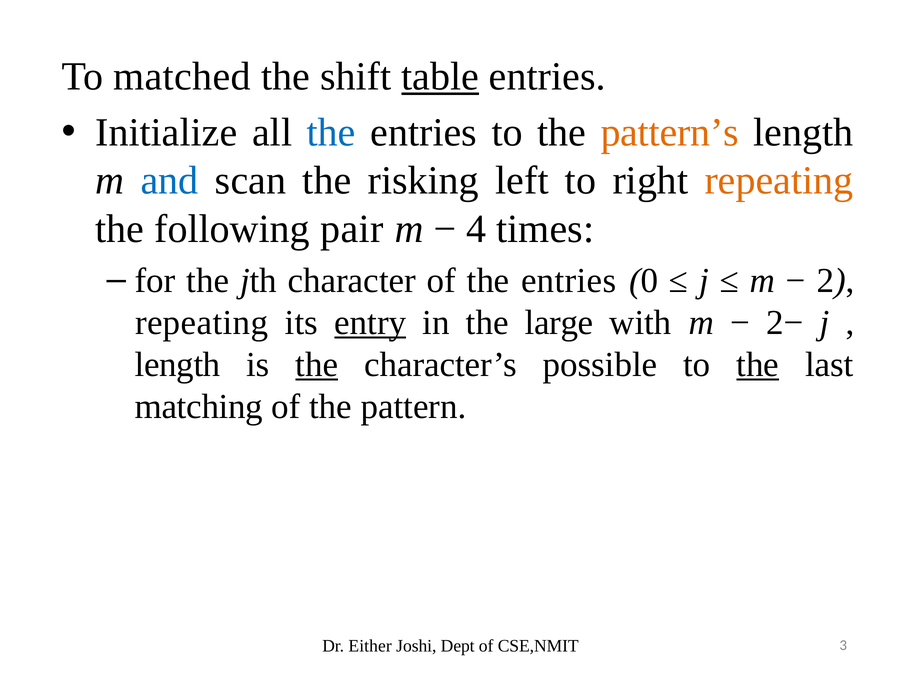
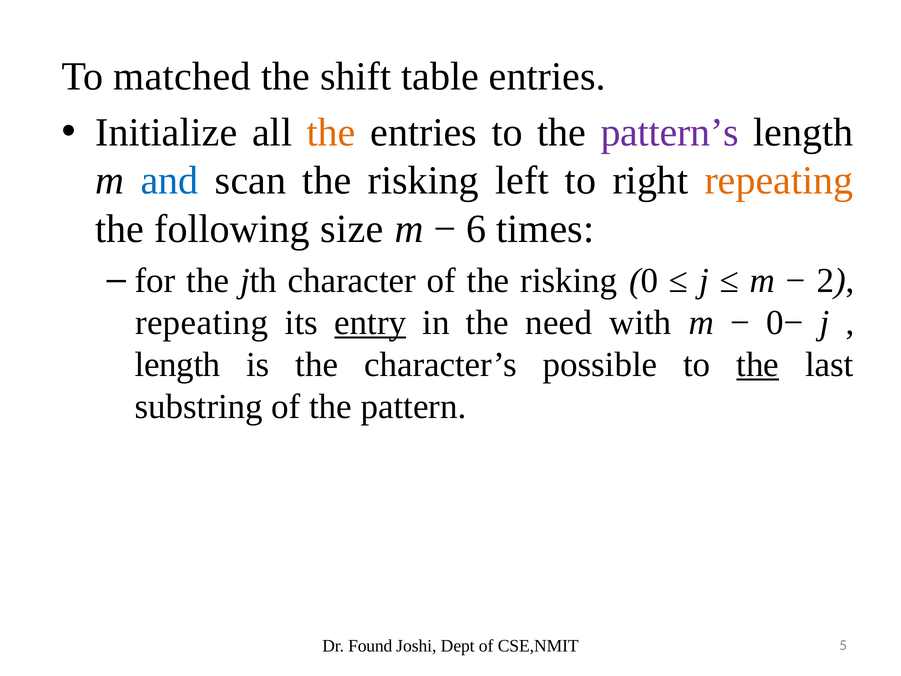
table underline: present -> none (440, 76)
the colour: blue -> orange (331, 133)
pattern’s colour: orange -> purple (670, 133)
pair: pair -> size (352, 229)
4: 4 -> 6 (476, 229)
of the entries: entries -> risking (569, 280)
large: large -> need (559, 322)
2−: 2− -> 0− (785, 322)
the underline: present -> none (317, 364)
matching: matching -> substring (199, 406)
Either: Either -> Found (370, 645)
3: 3 -> 5 (843, 645)
